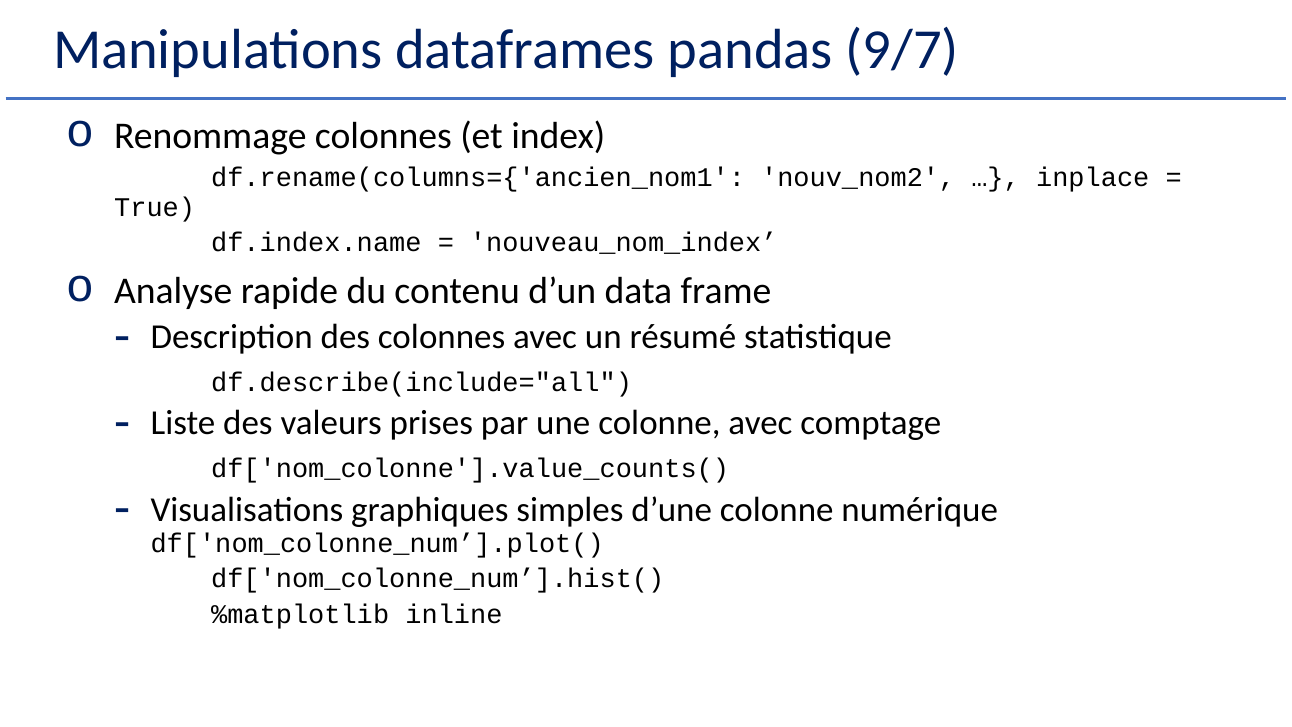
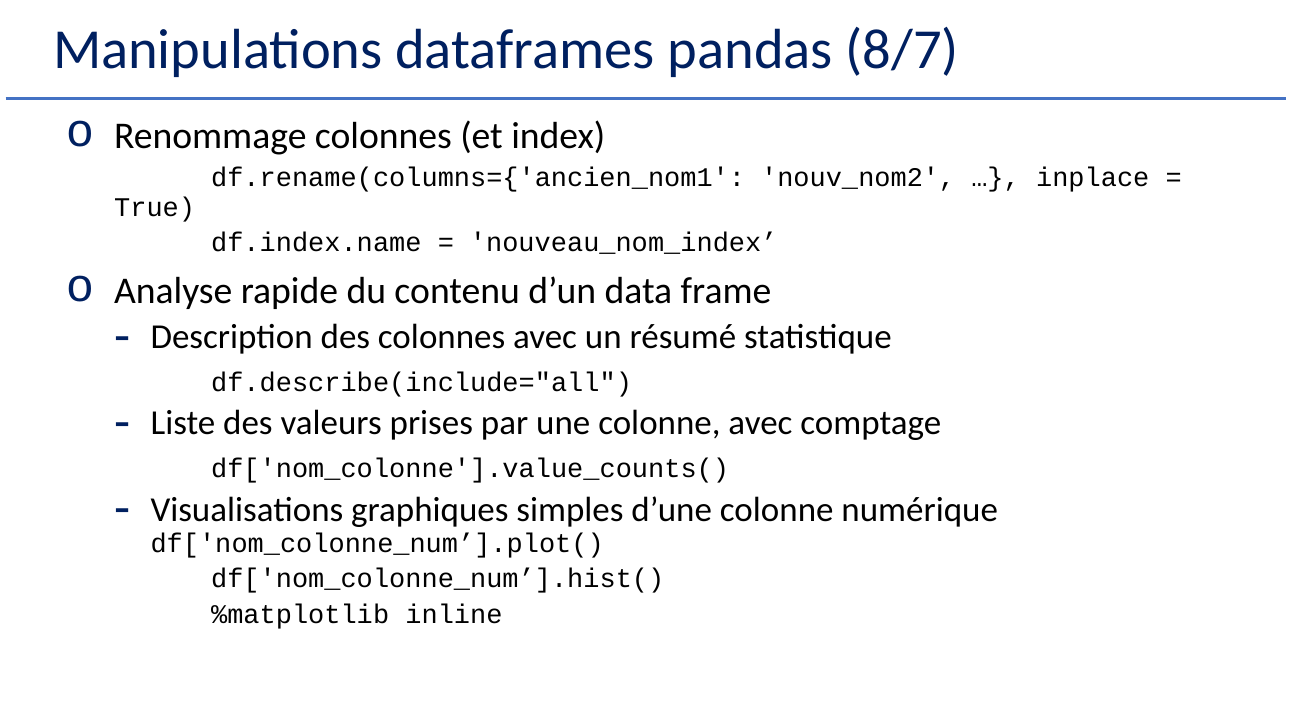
9/7: 9/7 -> 8/7 (902, 49)
